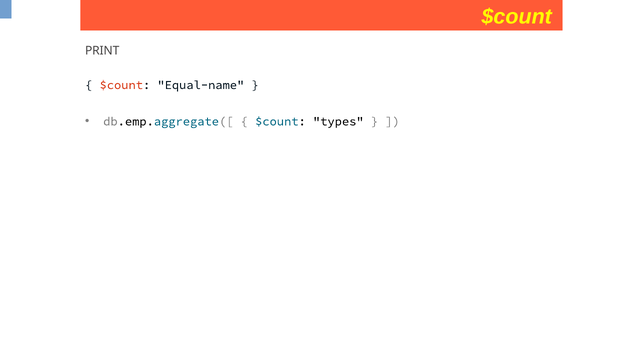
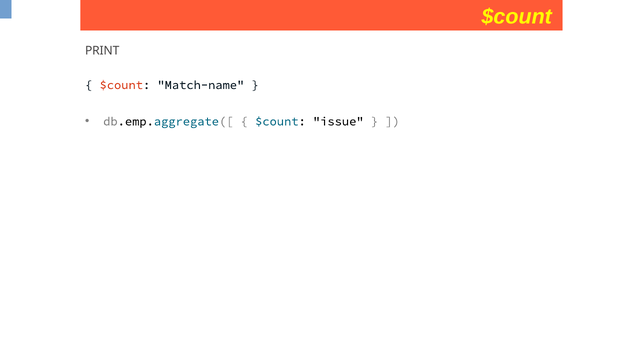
Equal-name: Equal-name -> Match-name (201, 85)
types: types -> issue (338, 121)
